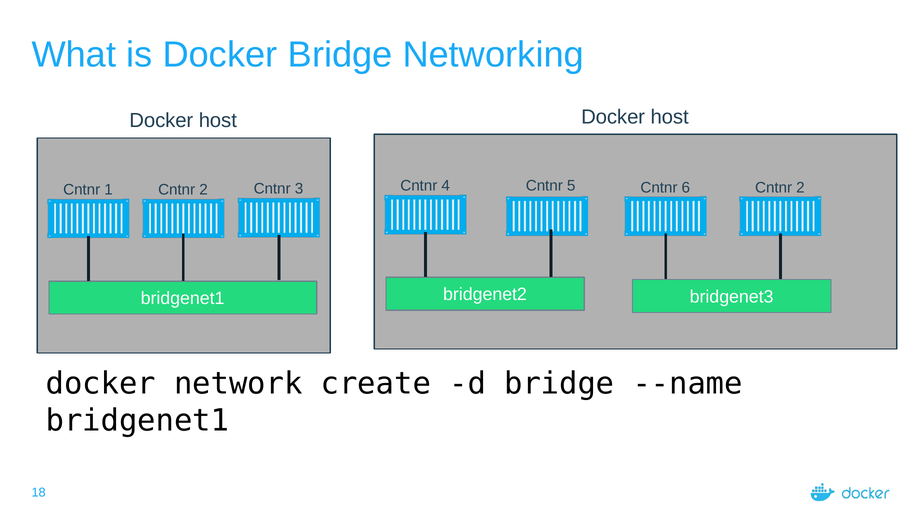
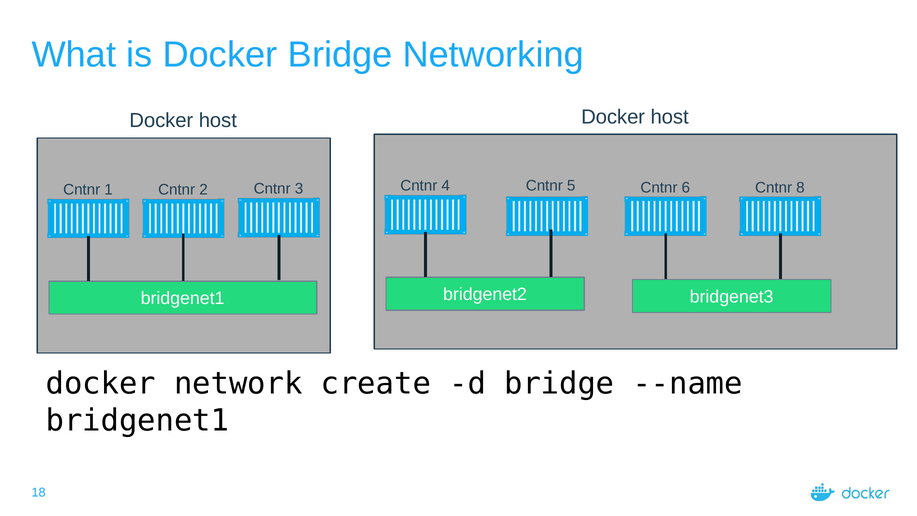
2: 2 -> 8 (800, 187)
